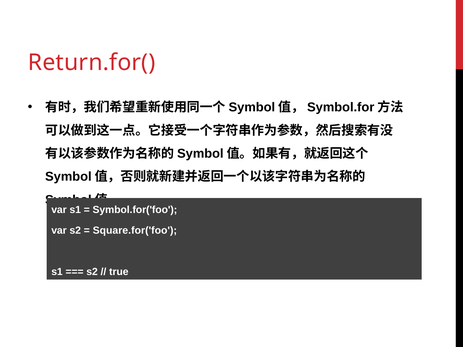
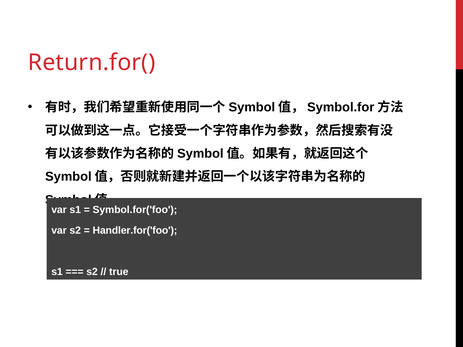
Square.for('foo: Square.for('foo -> Handler.for('foo (135, 231)
